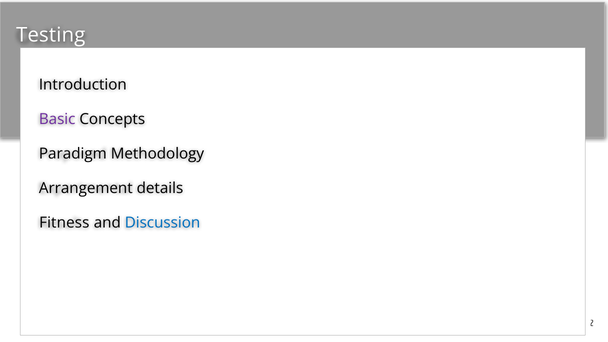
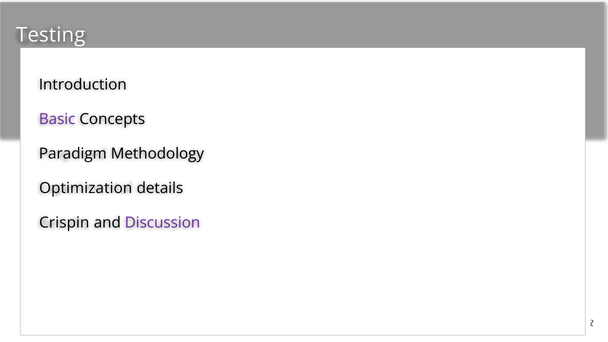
Arrangement: Arrangement -> Optimization (86, 188)
Fitness: Fitness -> Crispin (64, 223)
Discussion colour: blue -> purple (162, 223)
